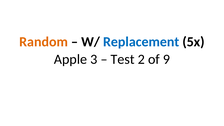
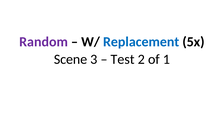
Random colour: orange -> purple (44, 42)
Apple: Apple -> Scene (71, 59)
9: 9 -> 1 (166, 59)
